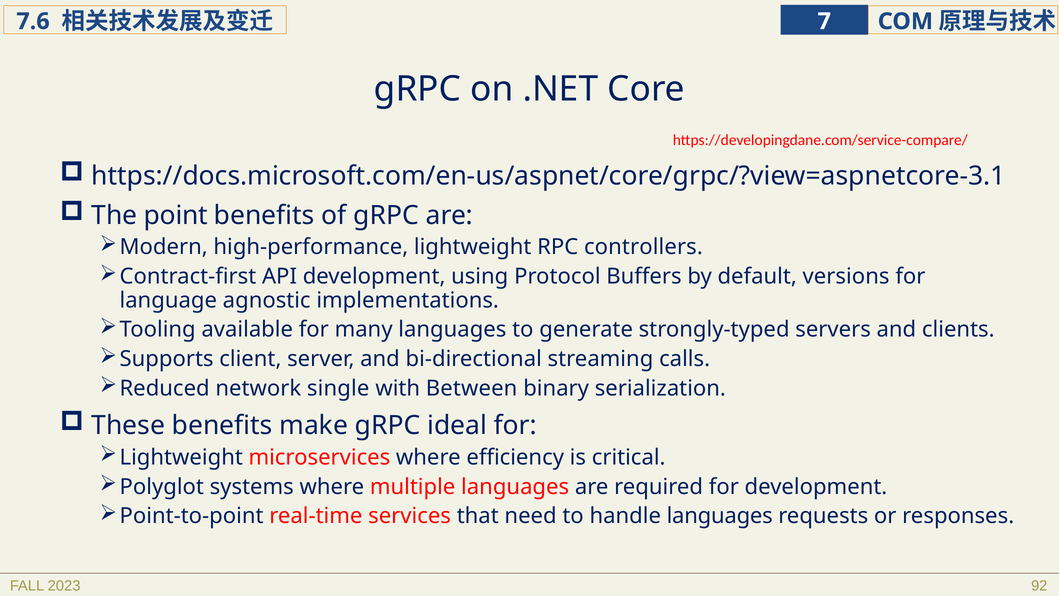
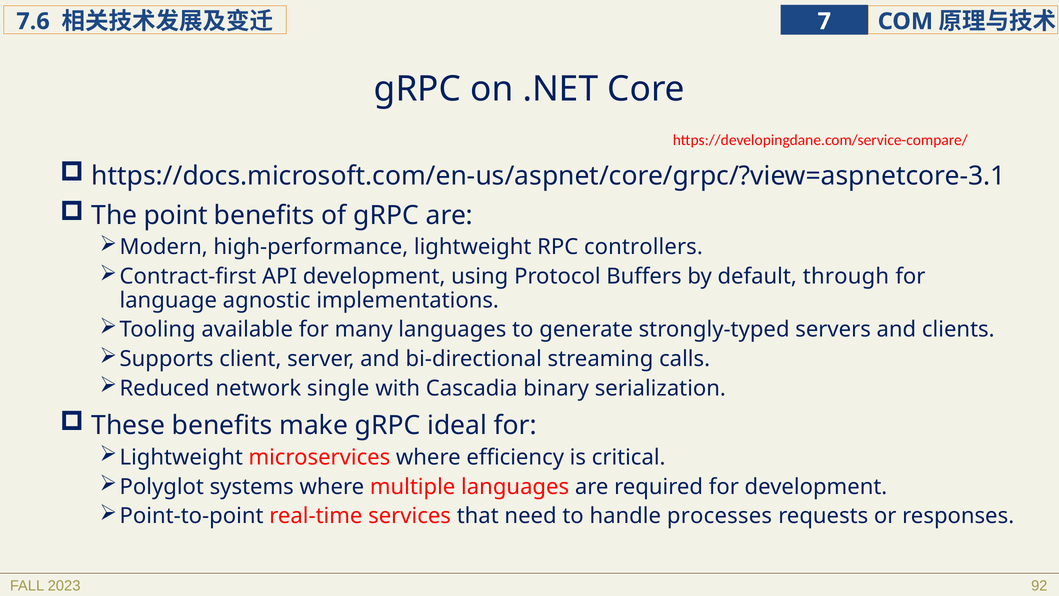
versions: versions -> through (846, 276)
Between: Between -> Cascadia (472, 388)
handle languages: languages -> processes (719, 516)
